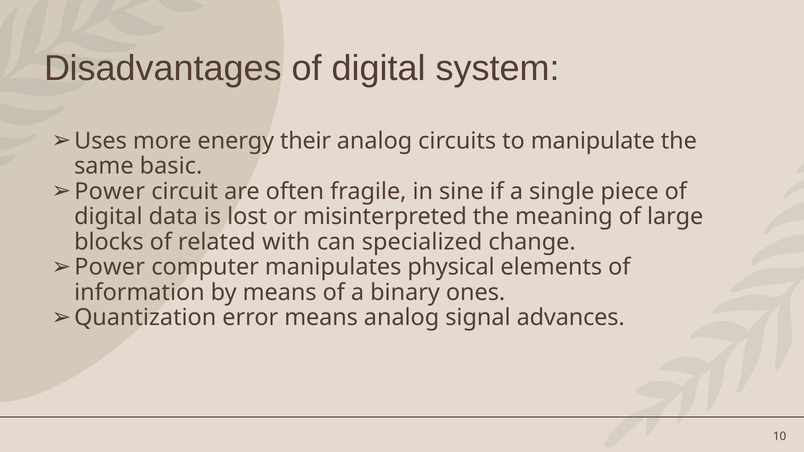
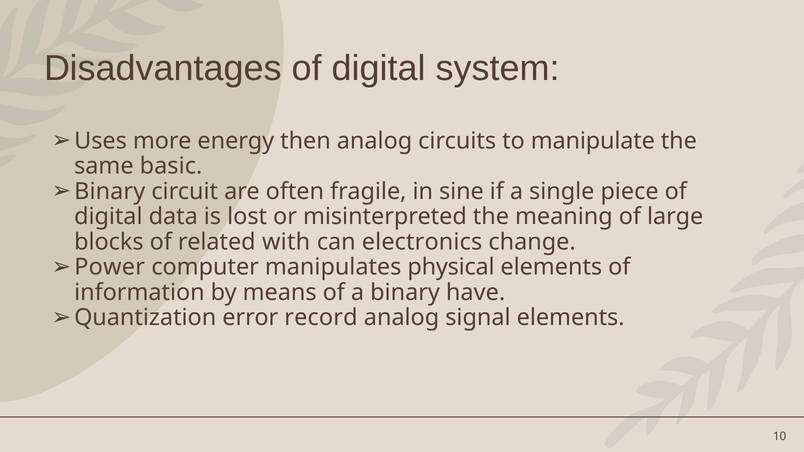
their: their -> then (306, 141)
Power: Power -> Binary (110, 191)
specialized: specialized -> electronics (422, 242)
ones: ones -> have (476, 293)
error means: means -> record (321, 318)
signal advances: advances -> elements (571, 318)
